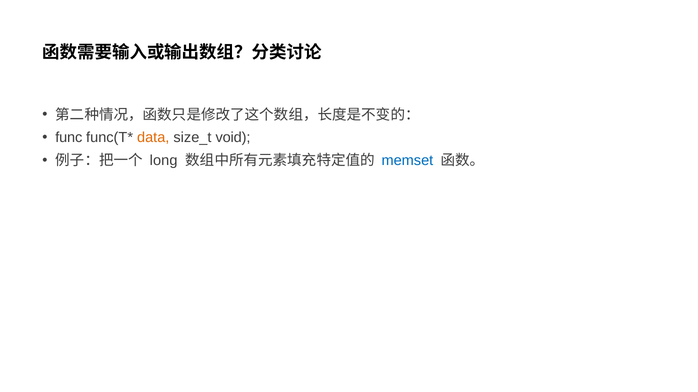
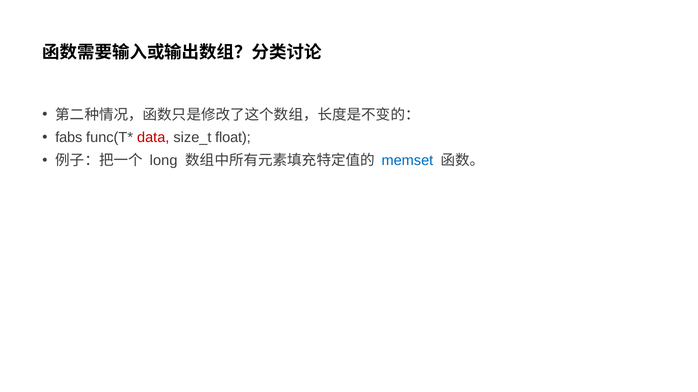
func: func -> fabs (69, 138)
data colour: orange -> red (153, 138)
void: void -> float (233, 138)
